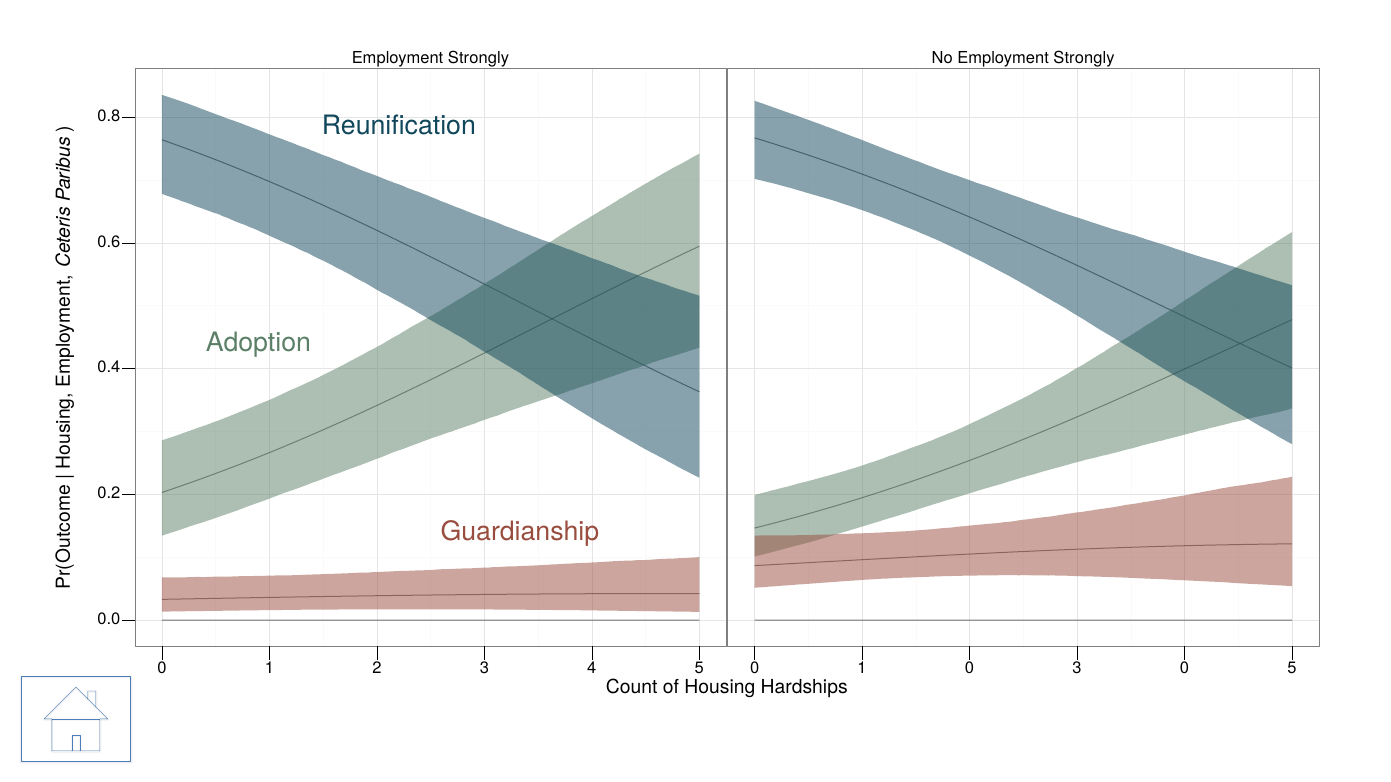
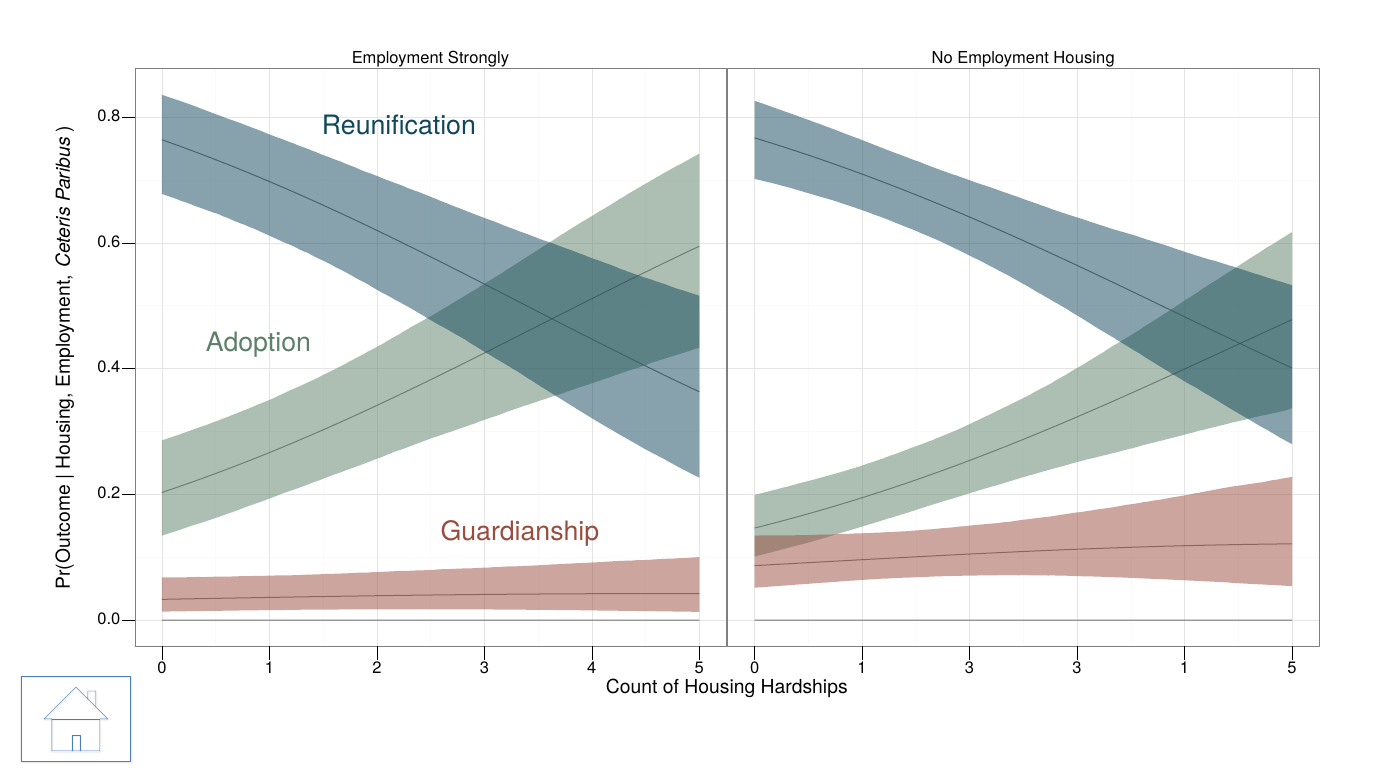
No Employment Strongly: Strongly -> Housing (1084, 58)
1 0: 0 -> 3 (970, 668)
3 0: 0 -> 1 (1185, 668)
